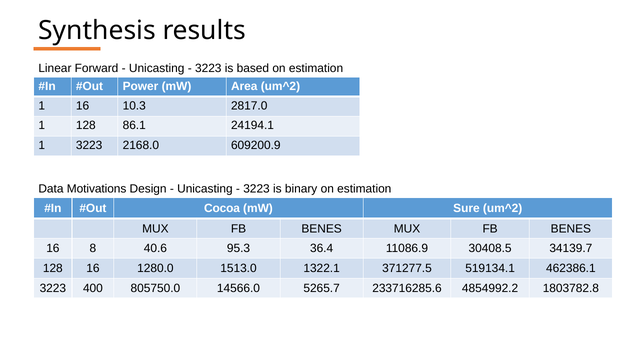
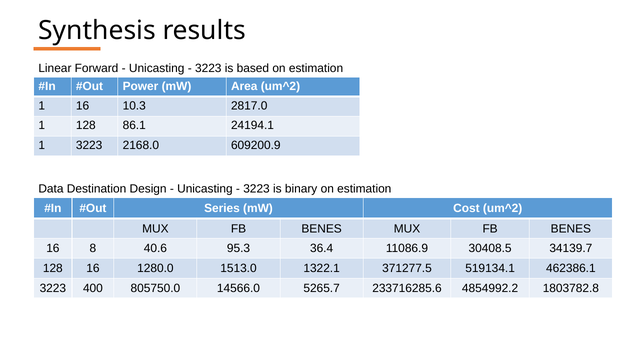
Motivations: Motivations -> Destination (97, 189)
Cocoa: Cocoa -> Series (222, 208)
Sure: Sure -> Cost (466, 208)
